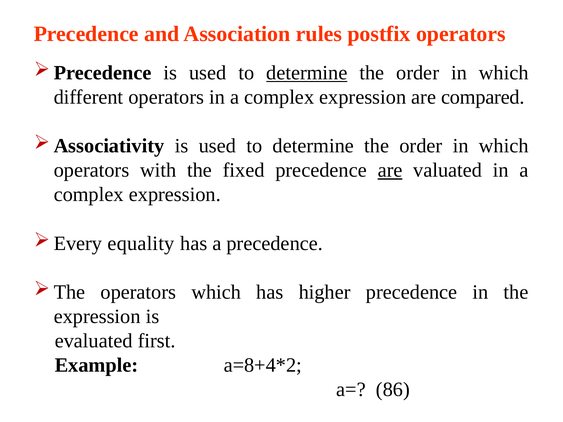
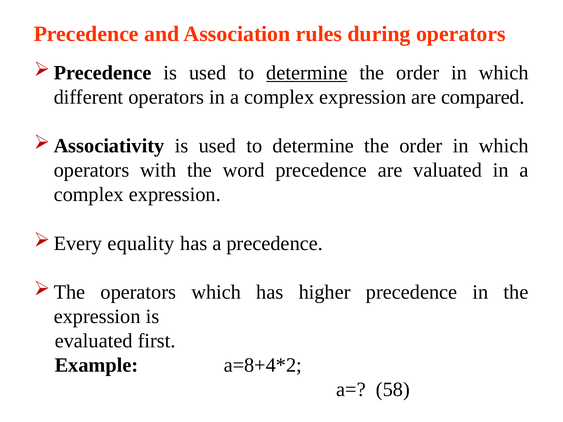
postfix: postfix -> during (379, 34)
fixed: fixed -> word (244, 170)
are underline: present -> none (390, 170)
86: 86 -> 58 (393, 390)
